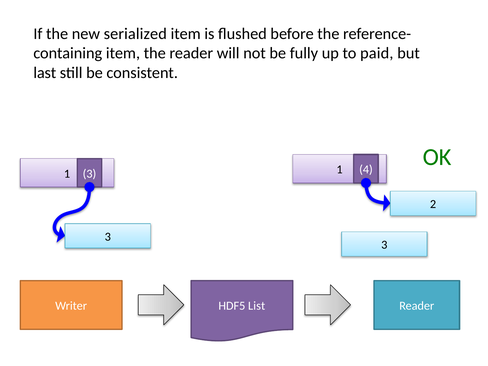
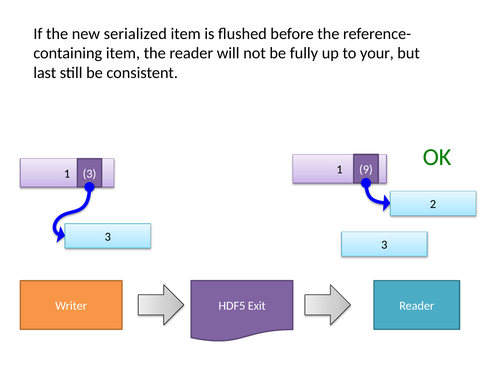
paid: paid -> your (377, 53)
4: 4 -> 9 (366, 170)
List: List -> Exit (257, 306)
